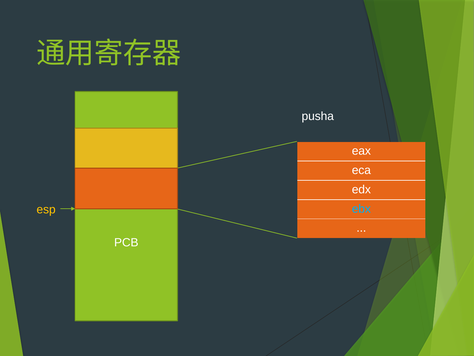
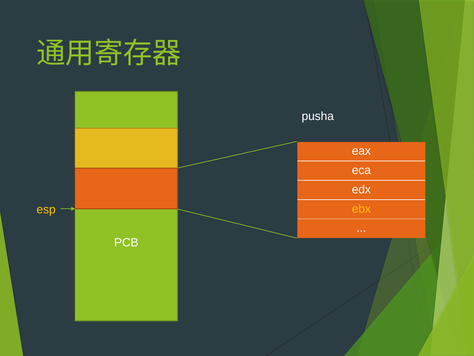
ebx colour: light blue -> yellow (361, 209)
